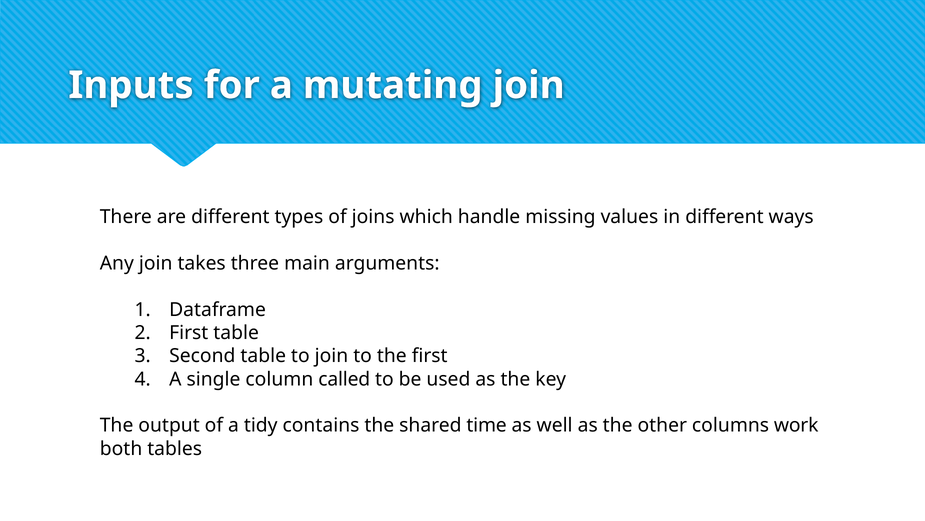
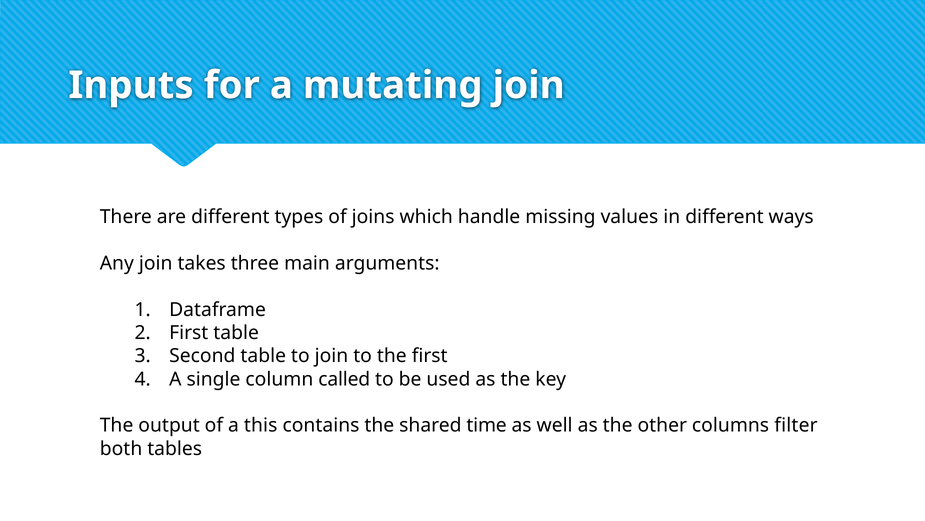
tidy: tidy -> this (261, 425)
work: work -> filter (796, 425)
